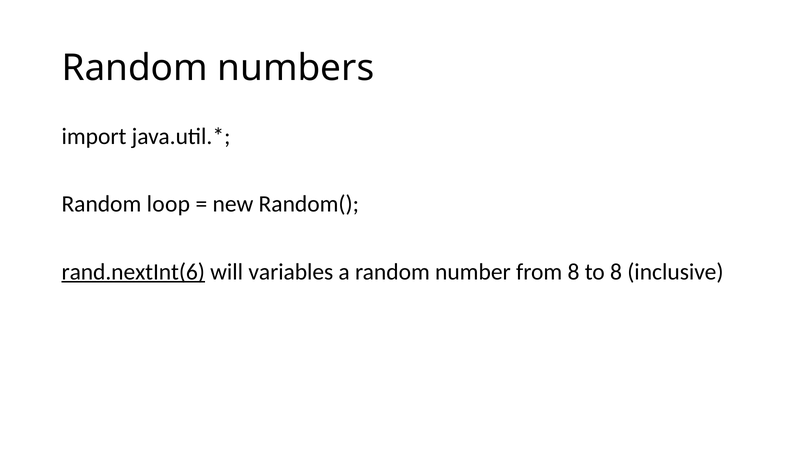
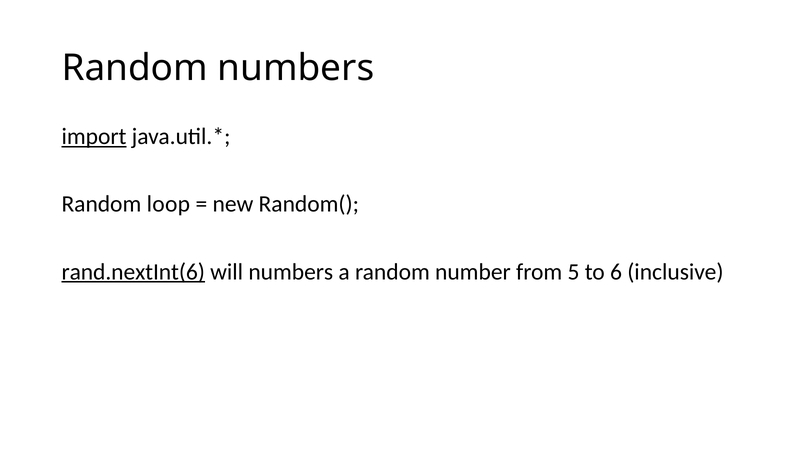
import underline: none -> present (94, 136)
will variables: variables -> numbers (291, 272)
from 8: 8 -> 5 (573, 272)
to 8: 8 -> 6 (616, 272)
